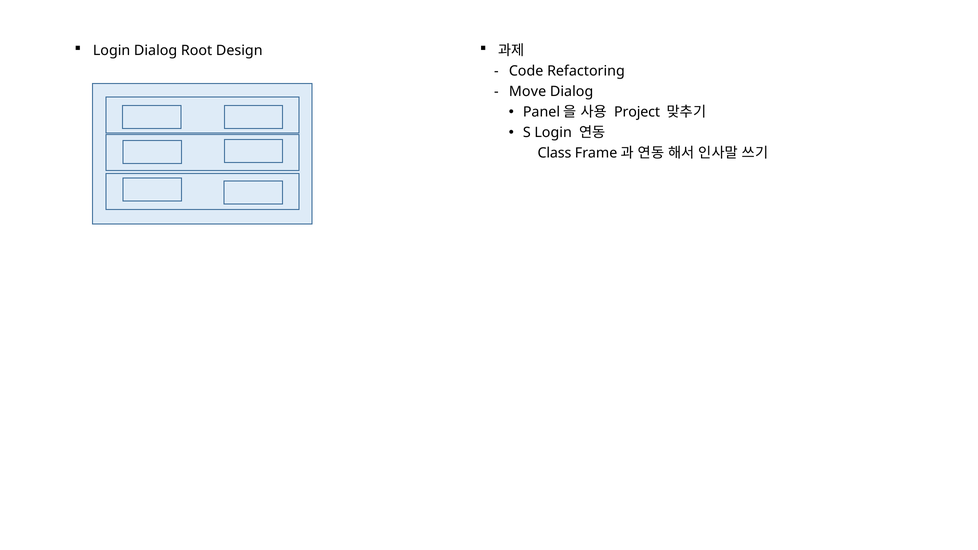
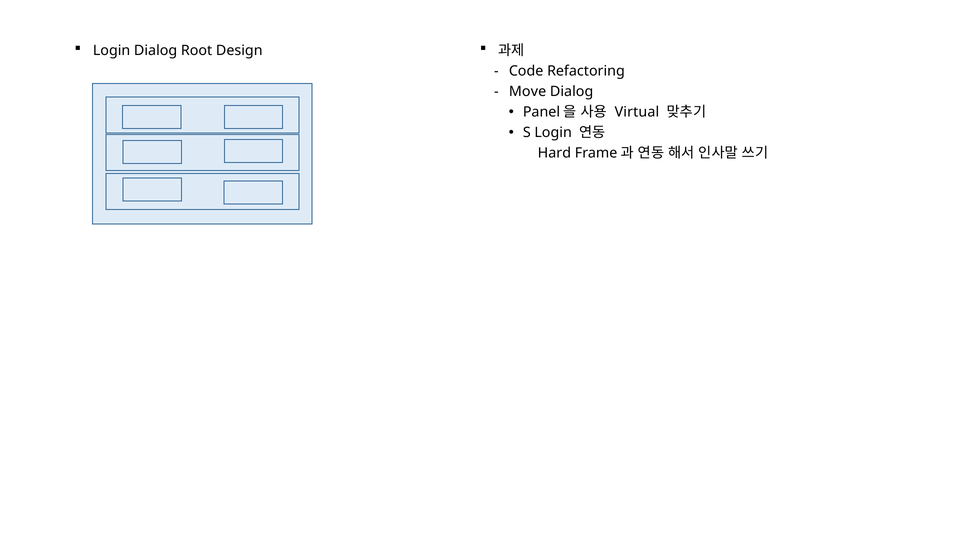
Project: Project -> Virtual (637, 112)
Class: Class -> Hard (554, 153)
